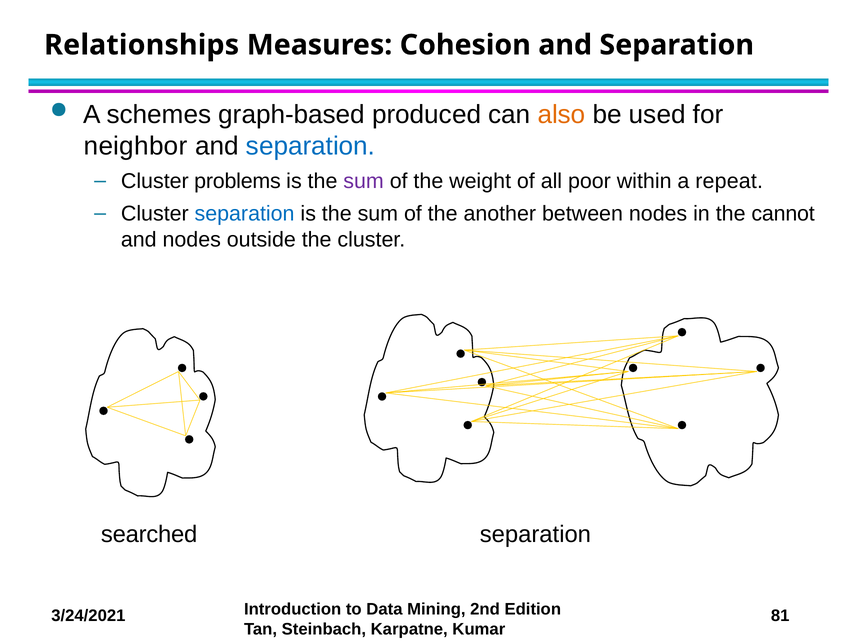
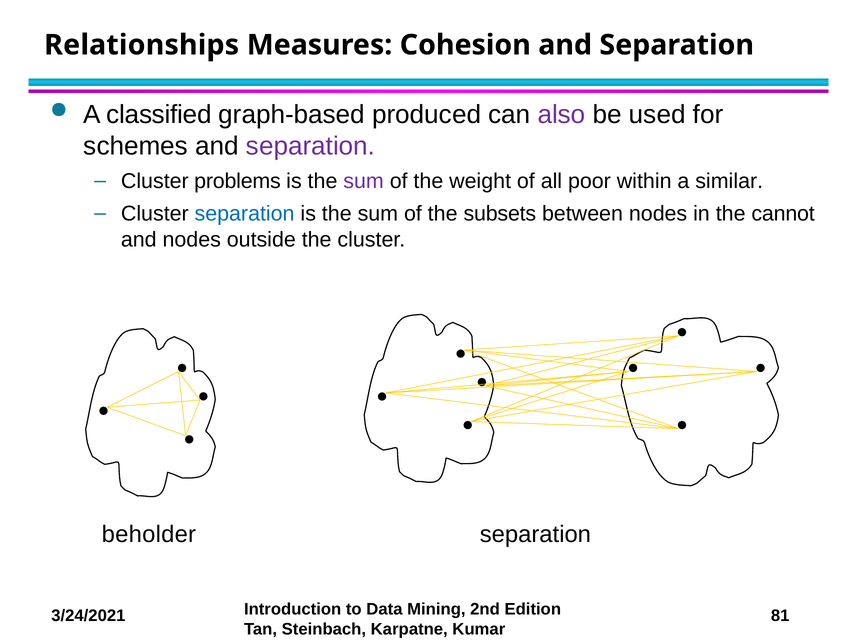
schemes: schemes -> classified (159, 115)
also colour: orange -> purple (562, 115)
neighbor: neighbor -> schemes (136, 146)
separation colour: blue -> purple (311, 146)
repeat: repeat -> similar (729, 181)
another: another -> subsets (500, 214)
searched: searched -> beholder (149, 534)
